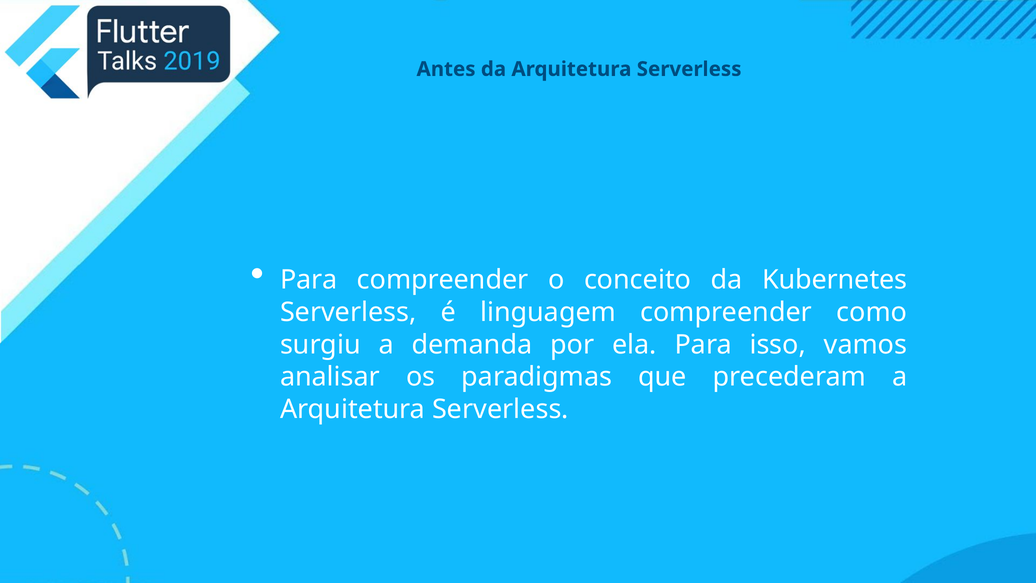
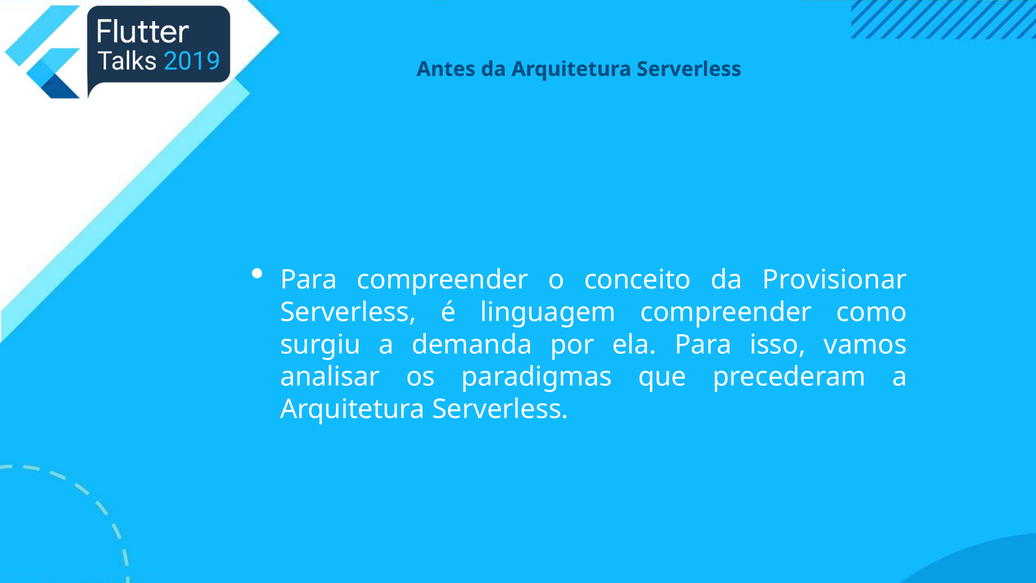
Kubernetes: Kubernetes -> Provisionar (835, 280)
